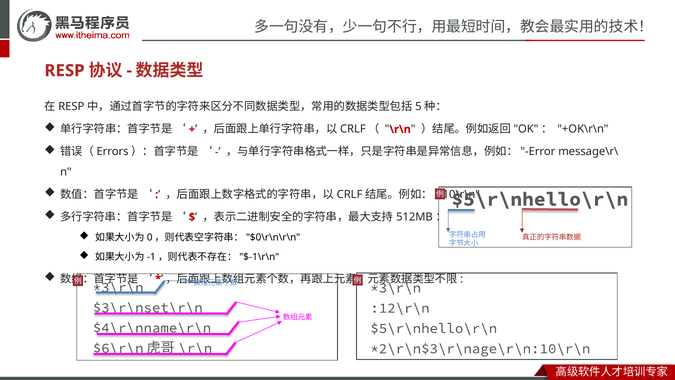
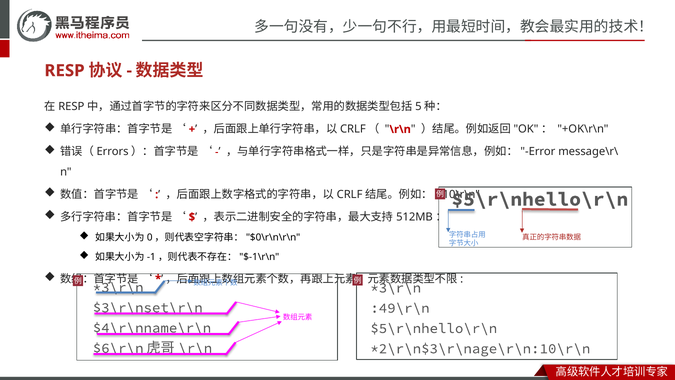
:12\r\n: :12\r\n -> :49\r\n (400, 308)
